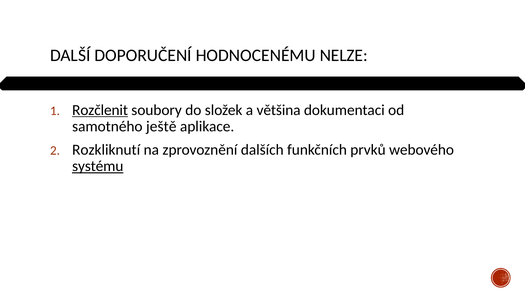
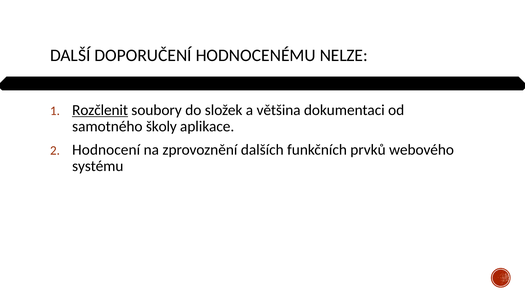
ještě: ještě -> školy (161, 127)
Rozkliknutí: Rozkliknutí -> Hodnocení (106, 150)
systému underline: present -> none (98, 166)
